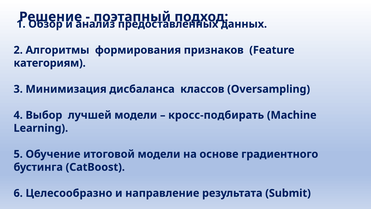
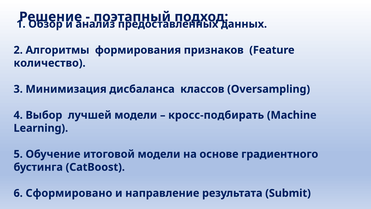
категориям: категориям -> количество (50, 63)
Целесообразно: Целесообразно -> Сформировано (69, 193)
